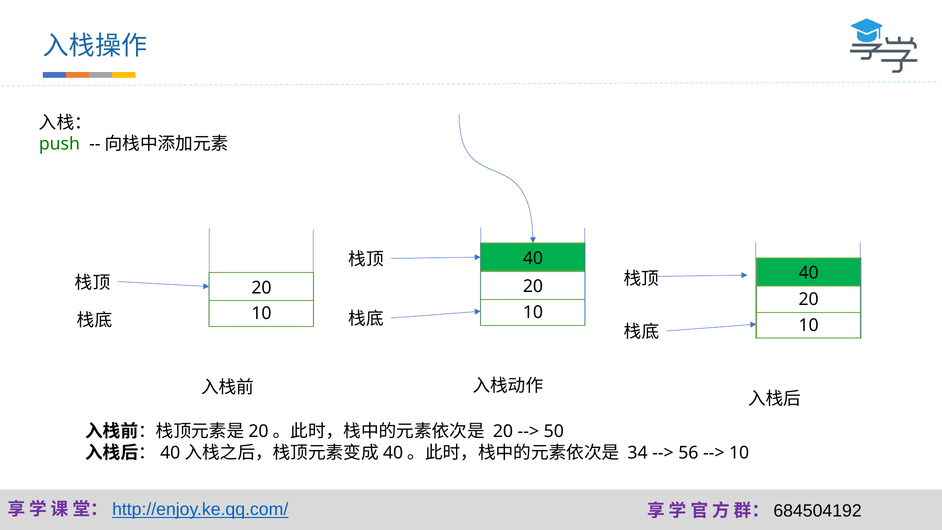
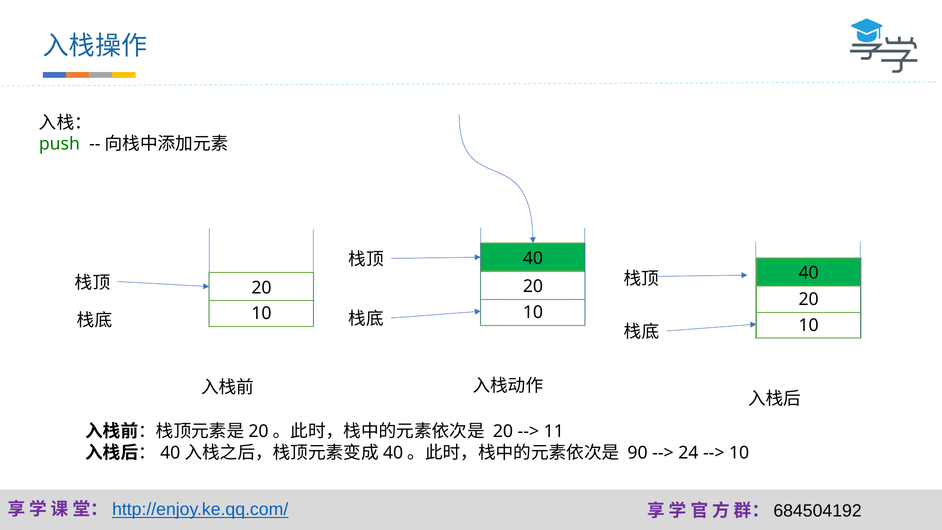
50: 50 -> 11 (554, 432)
34: 34 -> 90 (638, 453)
56: 56 -> 24 (688, 453)
